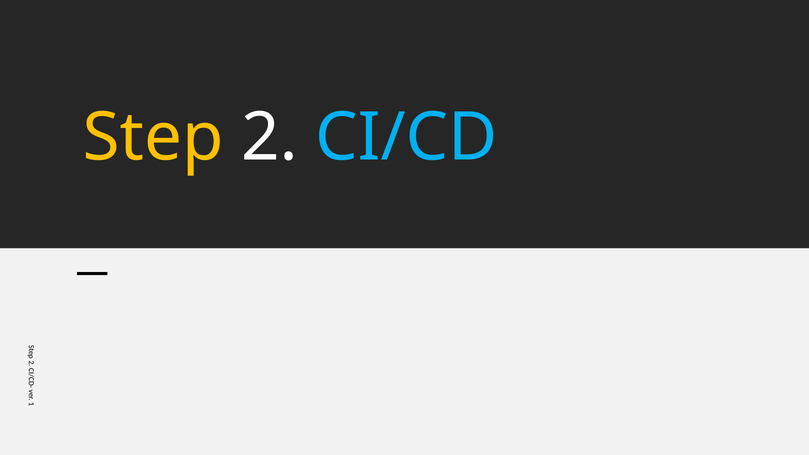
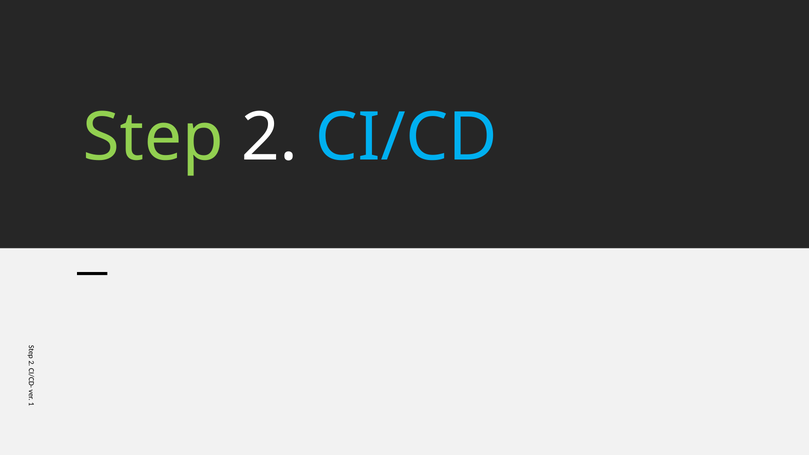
Step colour: yellow -> light green (153, 137)
